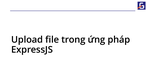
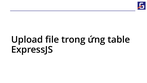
pháp: pháp -> table (119, 40)
